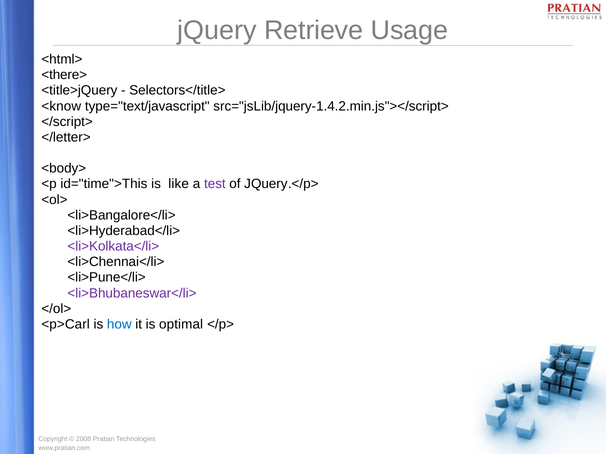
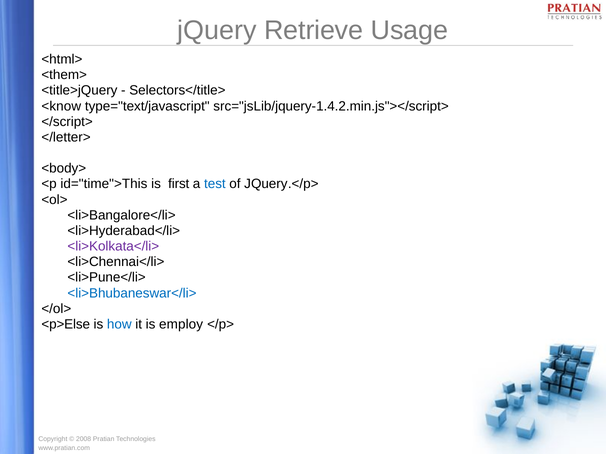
<there>: <there> -> <them> (64, 75)
like: like -> first (179, 184)
test colour: purple -> blue (215, 184)
<li>Bhubaneswar</li> colour: purple -> blue (132, 293)
<p>Carl: <p>Carl -> <p>Else (66, 325)
optimal: optimal -> employ (181, 325)
